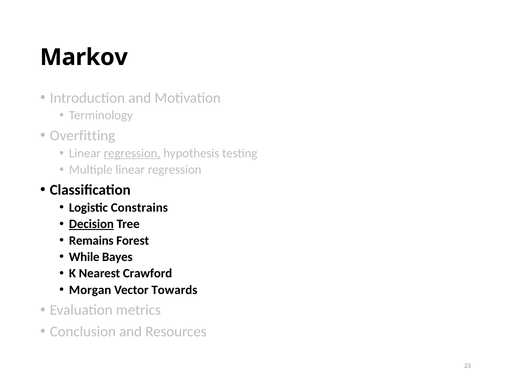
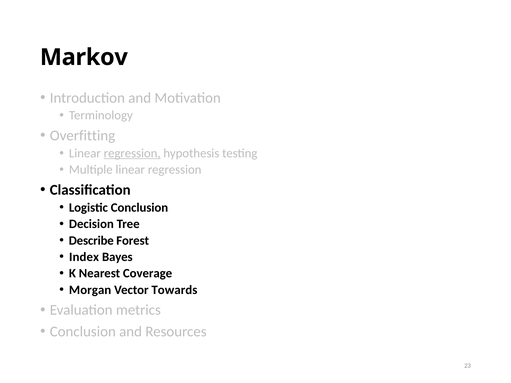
Logistic Constrains: Constrains -> Conclusion (139, 208)
Decision underline: present -> none (91, 224)
Remains: Remains -> Describe (91, 241)
While: While -> Index (84, 257)
Crawford: Crawford -> Coverage (148, 274)
